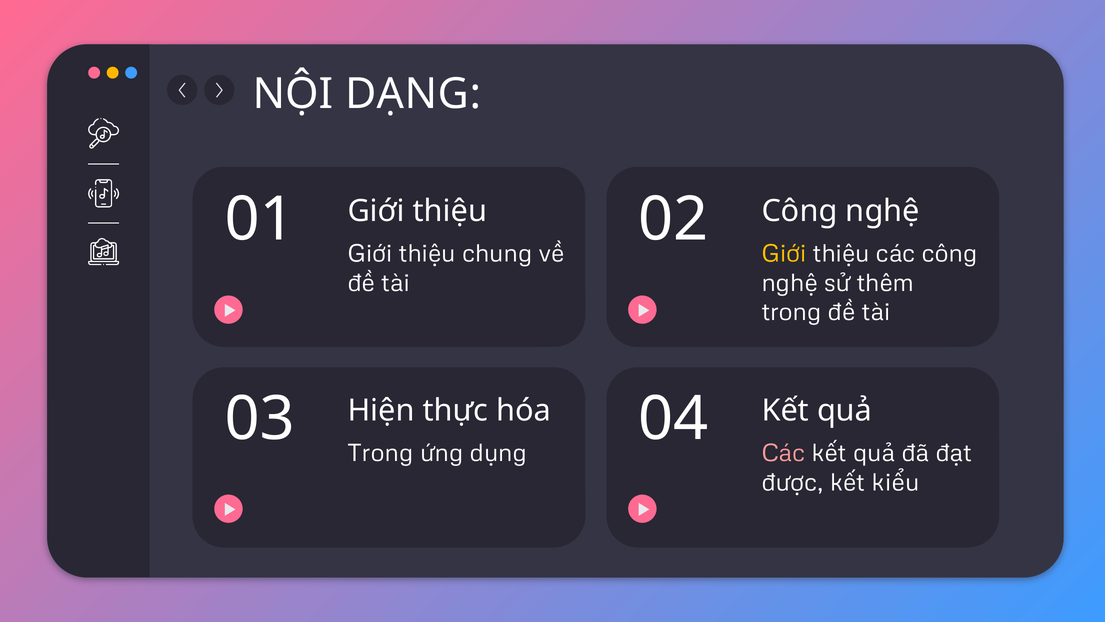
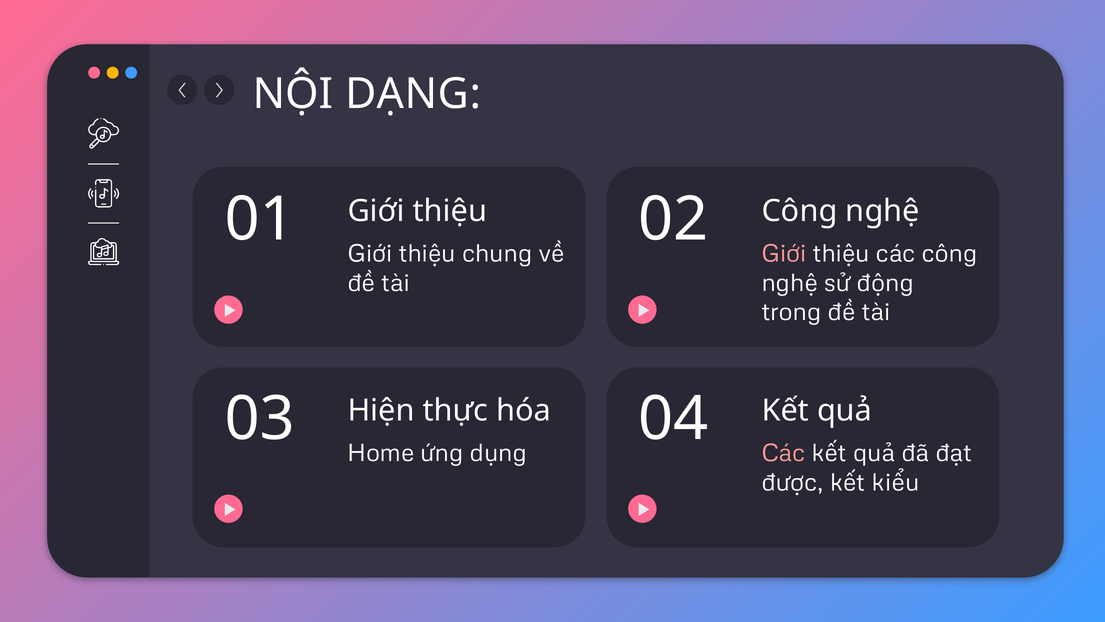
Giới colour: yellow -> pink (784, 253)
thêm: thêm -> động (885, 283)
Trong: Trong -> Home (381, 453)
